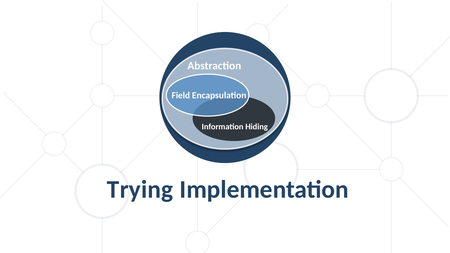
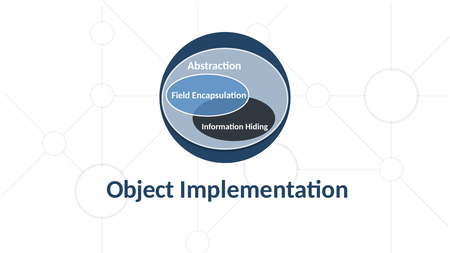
Trying: Trying -> Object (140, 190)
